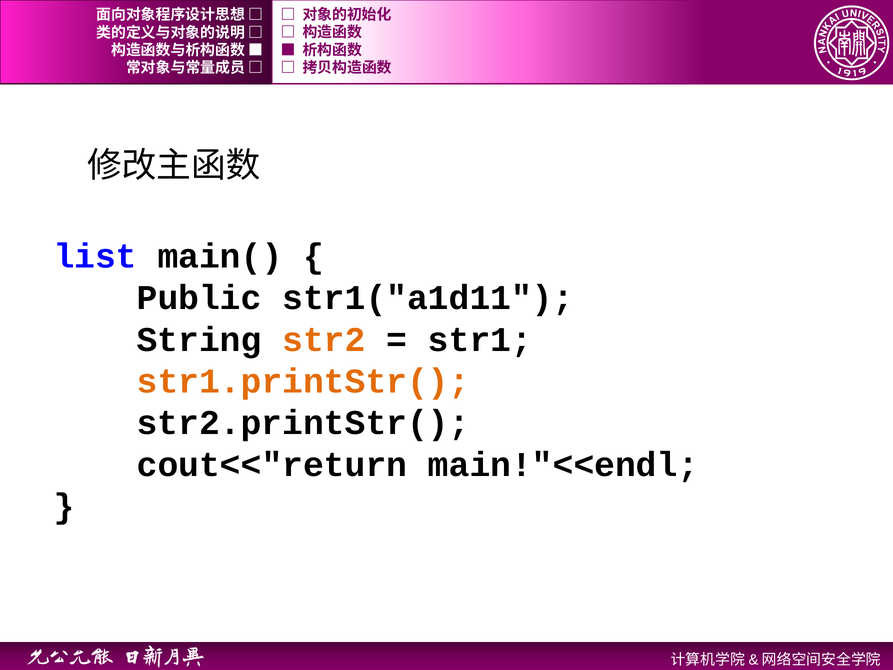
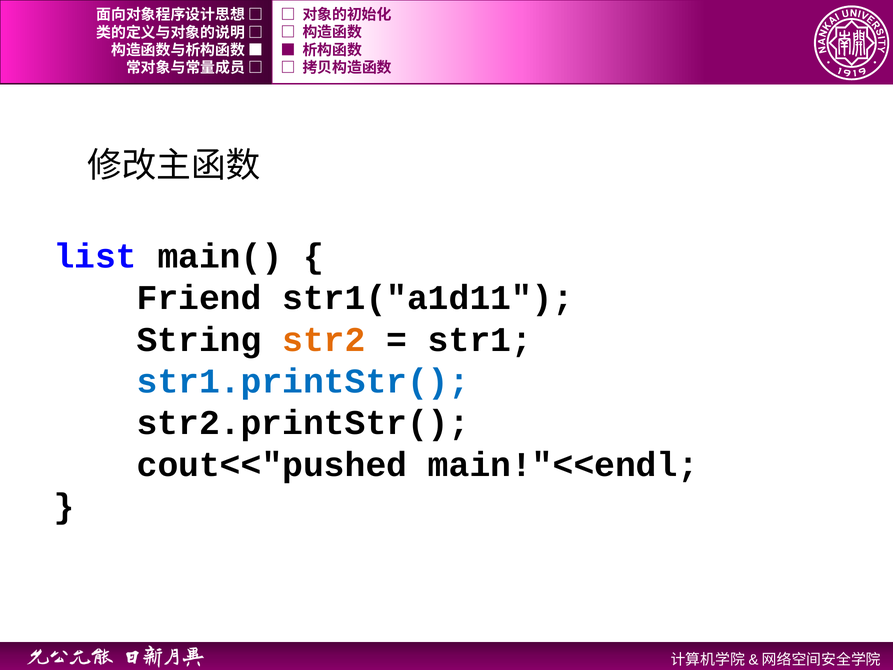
Public: Public -> Friend (199, 298)
str1.printStr( colour: orange -> blue (303, 381)
cout<<"return: cout<<"return -> cout<<"pushed (272, 465)
